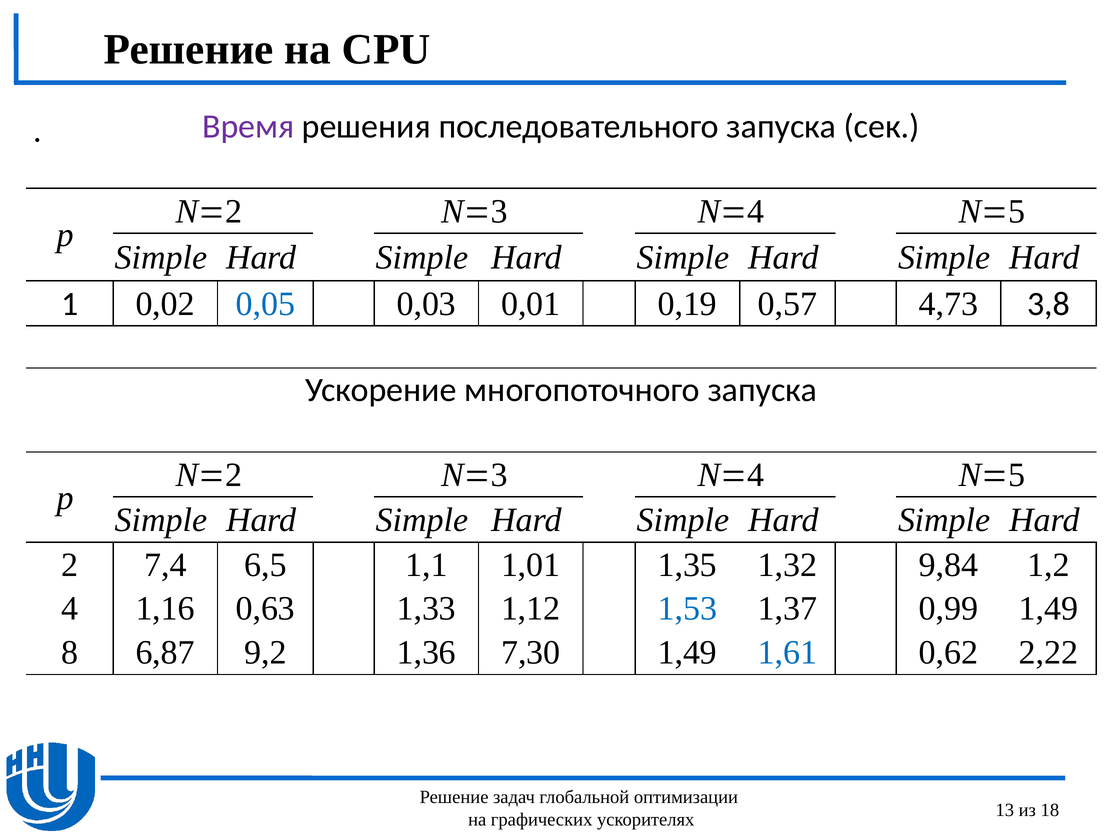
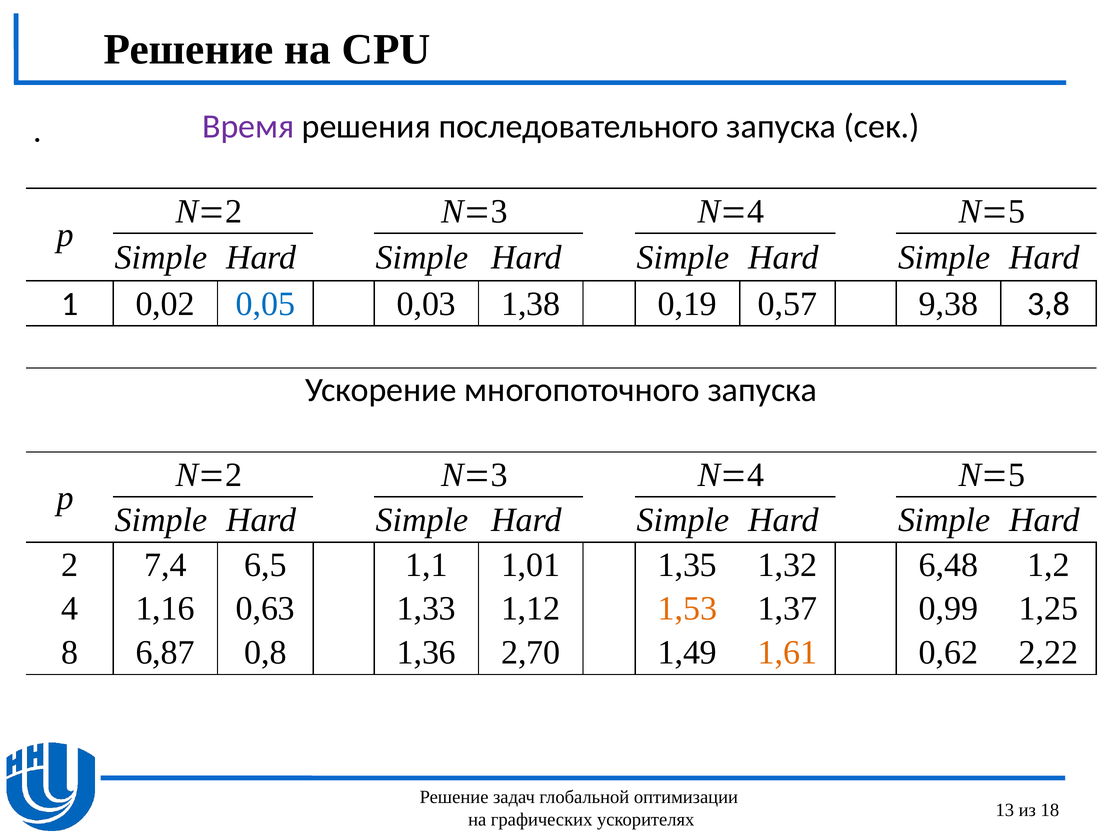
0,01: 0,01 -> 1,38 (531, 304)
4,73: 4,73 -> 9,38 (948, 304)
9,84: 9,84 -> 6,48 (948, 564)
1,53 colour: blue -> orange (687, 608)
0,99 1,49: 1,49 -> 1,25 (1049, 608)
9,2: 9,2 -> 0,8 (265, 652)
7,30: 7,30 -> 2,70 (531, 652)
1,61 colour: blue -> orange (787, 652)
